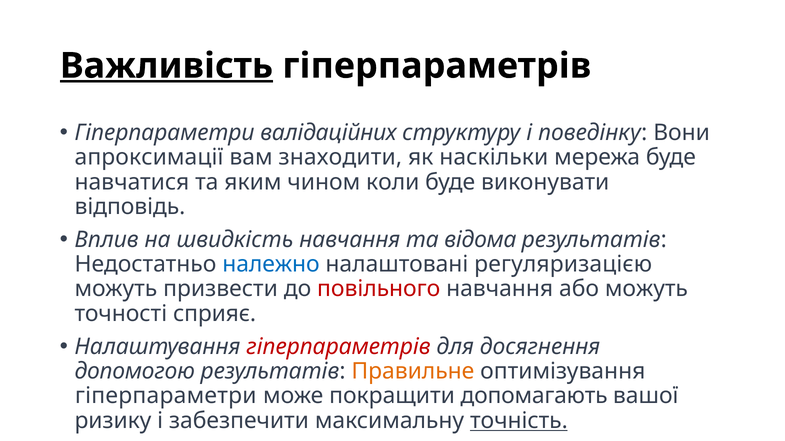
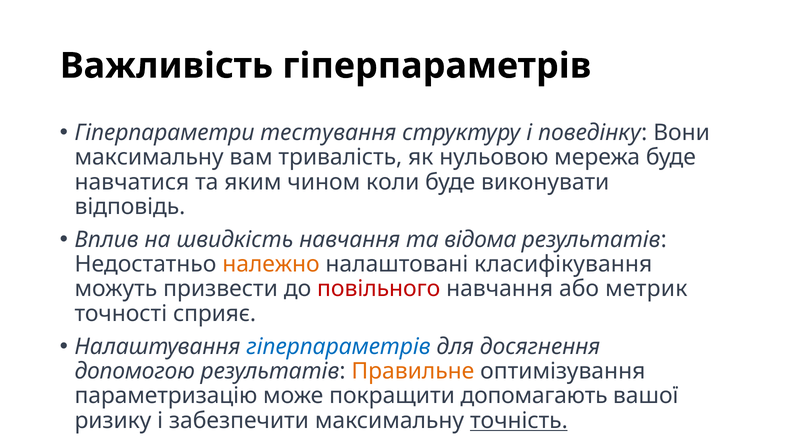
Важливість underline: present -> none (166, 66)
валідаційних: валідаційних -> тестування (328, 133)
апроксимації: апроксимації -> максимальну (149, 157)
знаходити: знаходити -> тривалість (340, 157)
наскільки: наскільки -> нульовою (494, 157)
належно colour: blue -> orange (271, 265)
регуляризацією: регуляризацією -> класифікування (563, 265)
або можуть: можуть -> метрик (646, 289)
гіперпараметрів colour: red -> blue (338, 347)
гіперпараметри: гіперпараметри -> параметризацію (166, 396)
